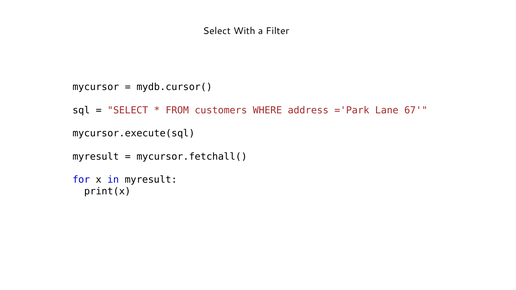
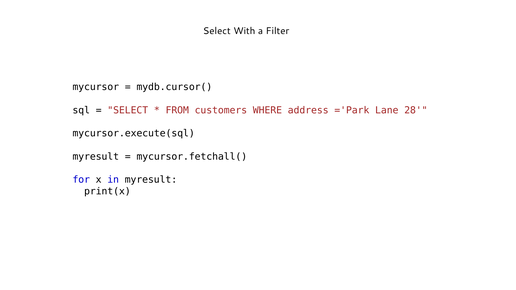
67: 67 -> 28 (416, 110)
